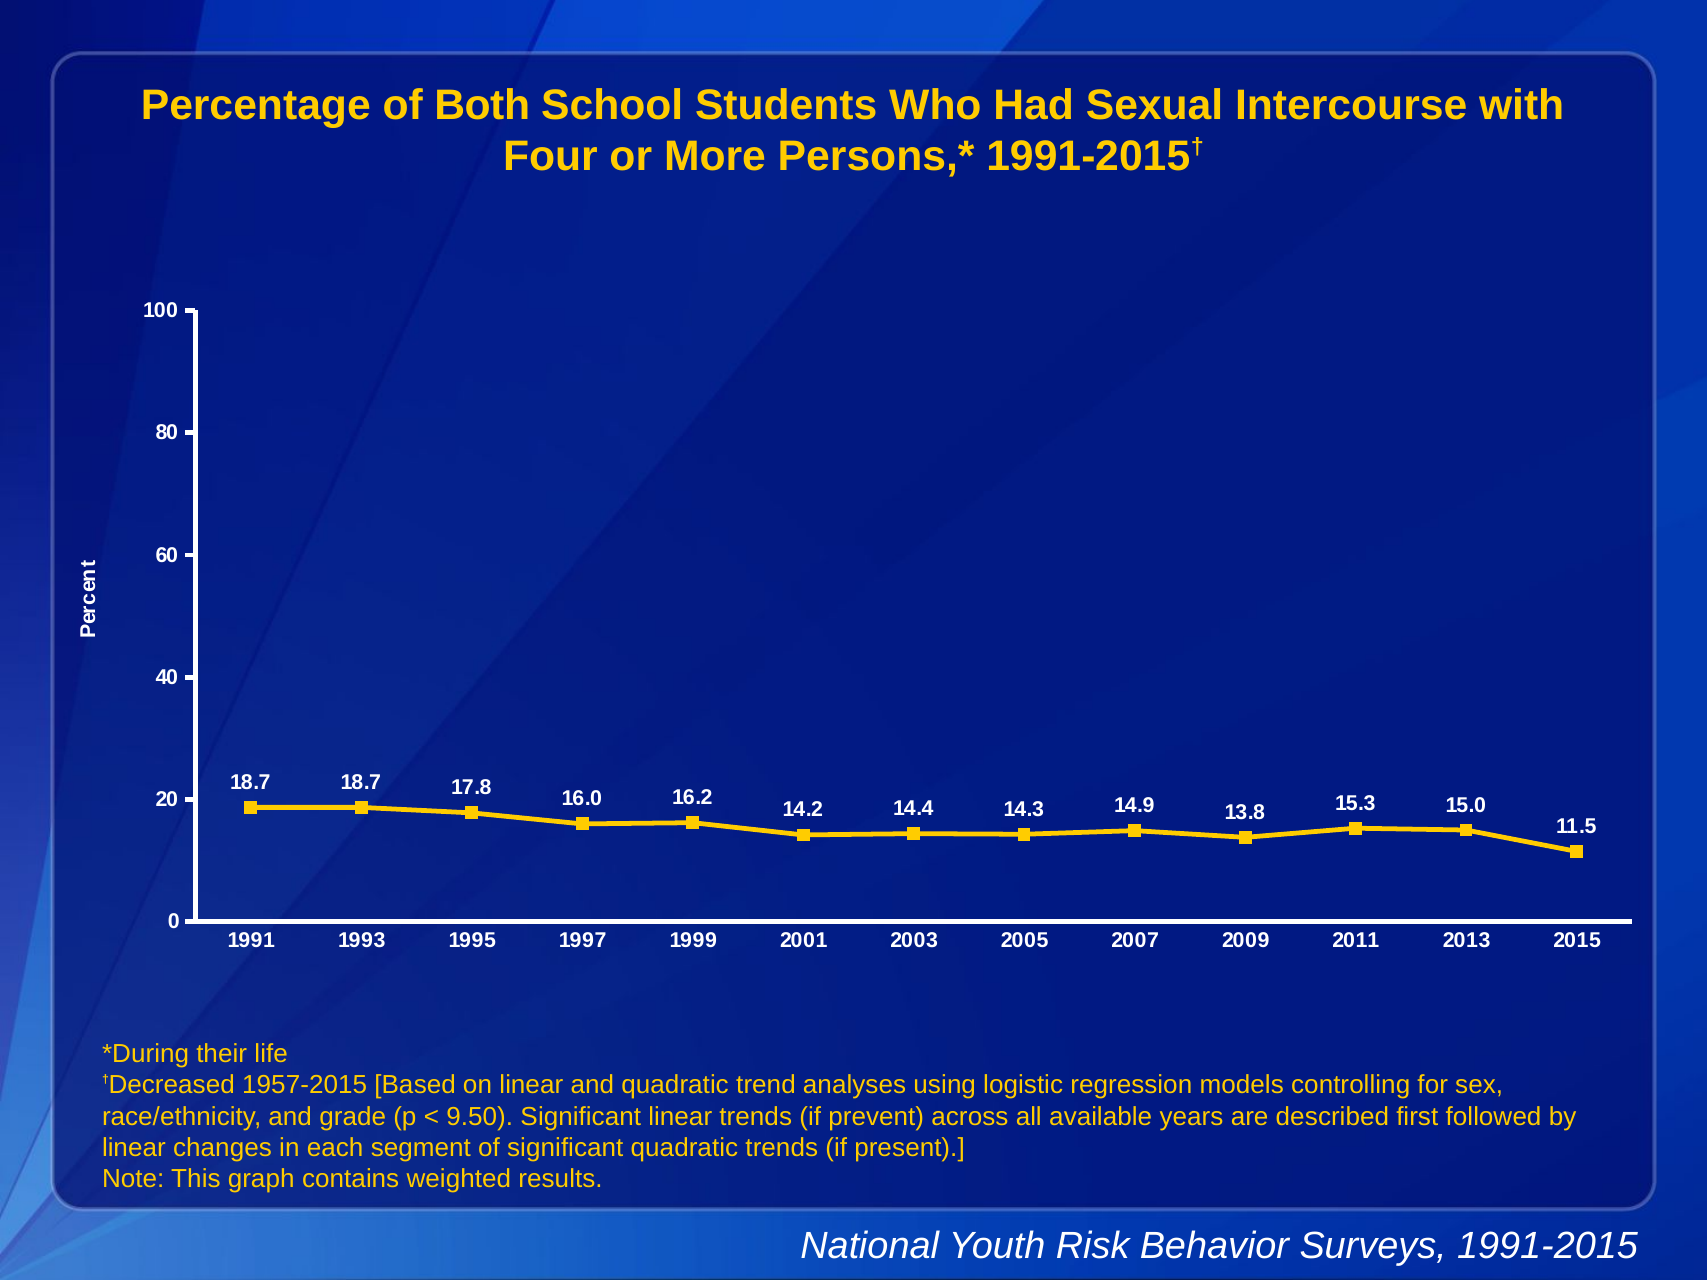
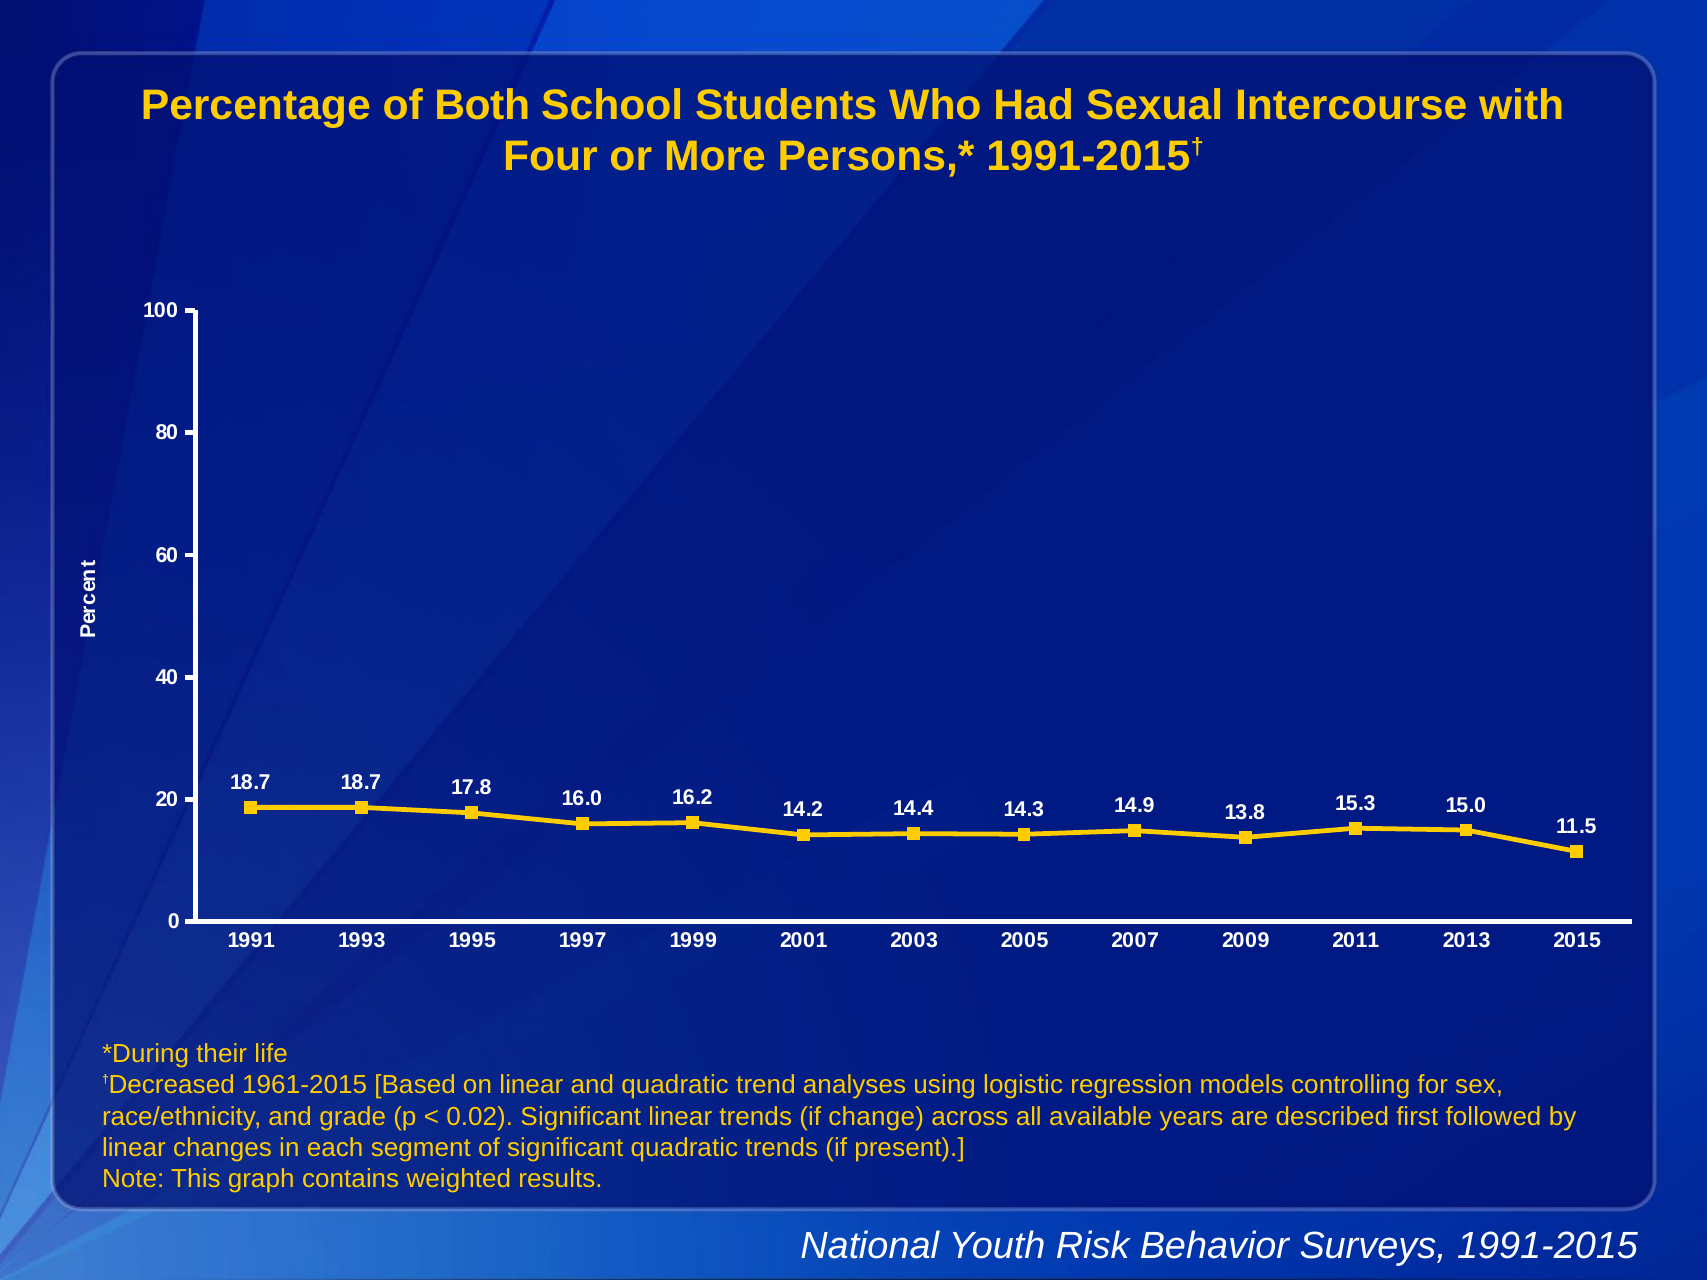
1957-2015: 1957-2015 -> 1961-2015 (305, 1085)
9.50: 9.50 -> 0.02 (480, 1117)
prevent: prevent -> change (876, 1117)
